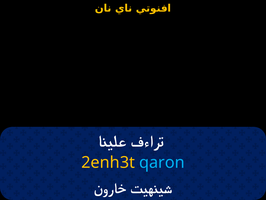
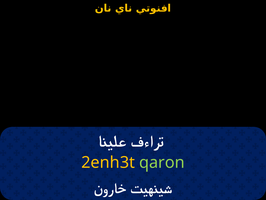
qaron colour: light blue -> light green (162, 162)
